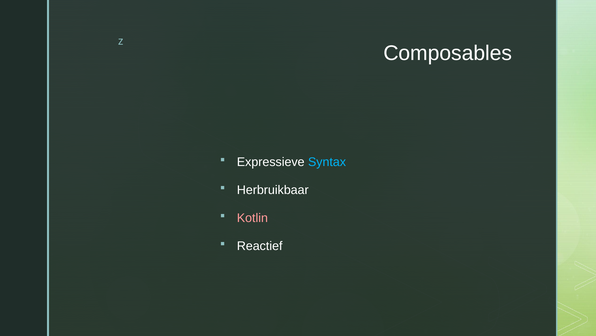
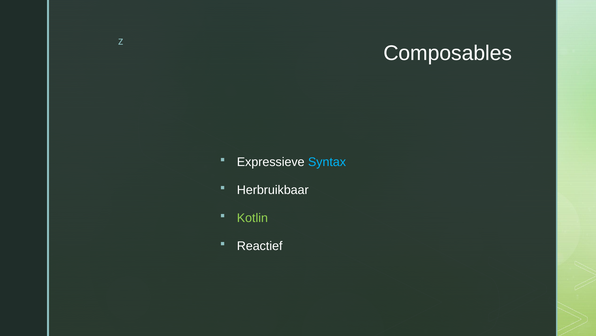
Kotlin colour: pink -> light green (252, 218)
